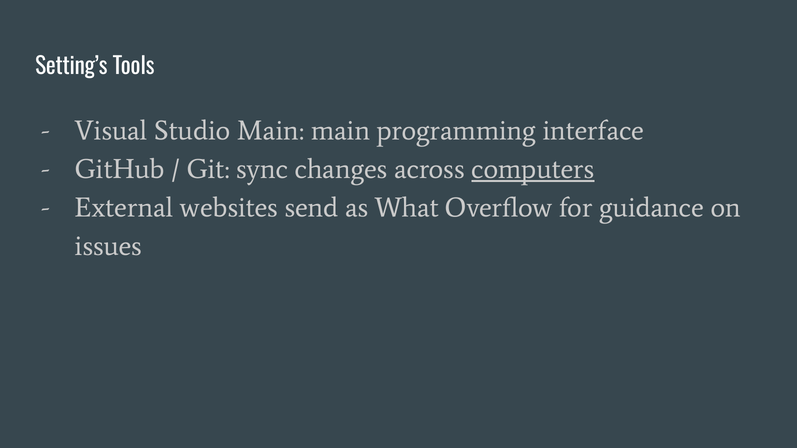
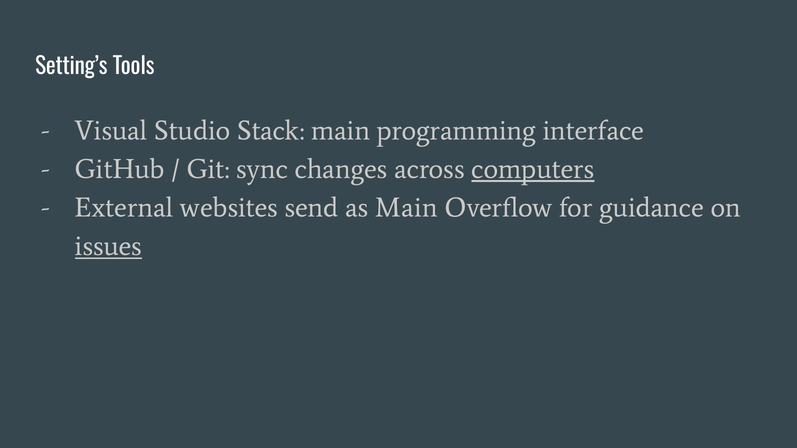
Studio Main: Main -> Stack (271, 131)
as What: What -> Main (406, 208)
issues underline: none -> present (109, 246)
